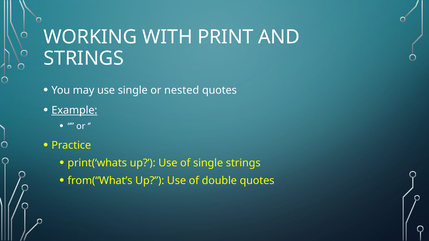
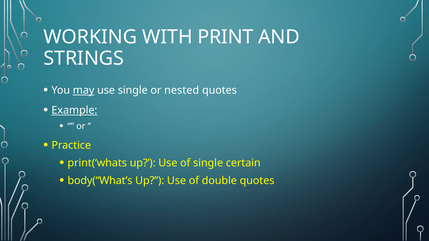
may underline: none -> present (84, 91)
single strings: strings -> certain (243, 163)
from(“What’s: from(“What’s -> body(“What’s (100, 181)
